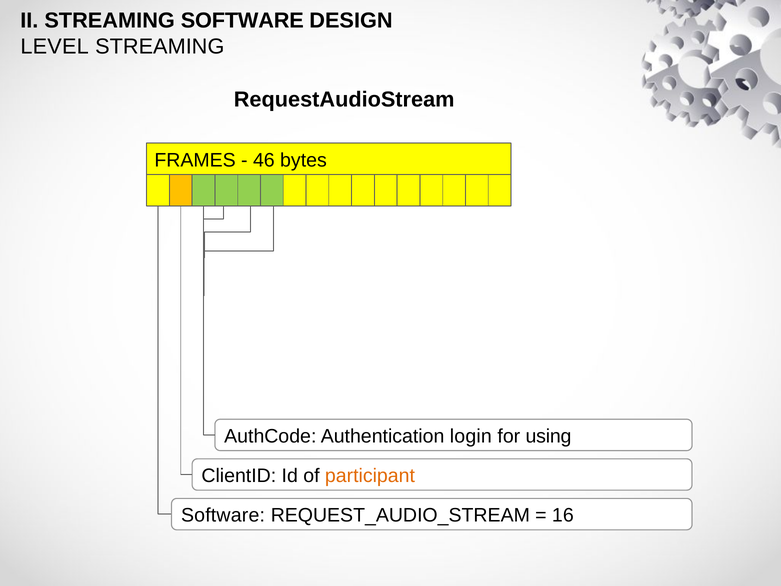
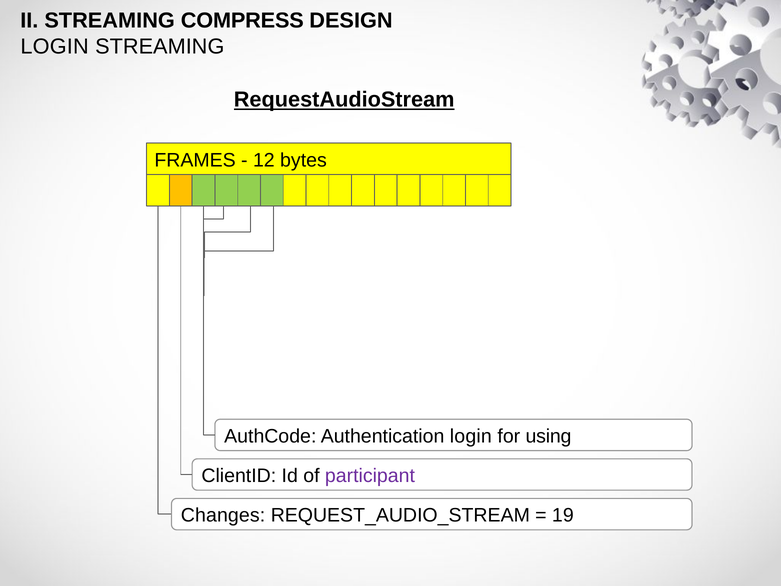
STREAMING SOFTWARE: SOFTWARE -> COMPRESS (242, 21)
LEVEL: LEVEL -> LOGIN (55, 47)
RequestAudioStream underline: none -> present (344, 100)
46: 46 -> 12 (264, 160)
participant colour: orange -> purple (370, 476)
Software: Software -> Changes (223, 515)
16: 16 -> 19 (563, 515)
